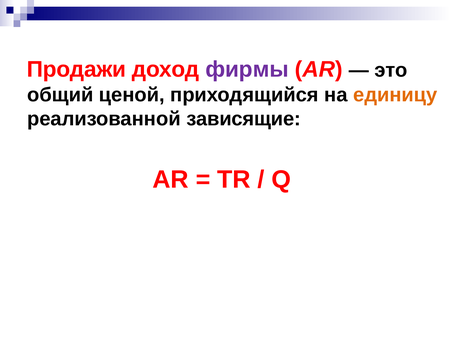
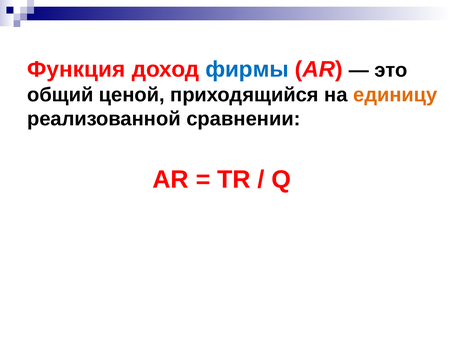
Продажи: Продажи -> Функция (76, 69)
фирмы colour: purple -> blue (247, 69)
зависящие: зависящие -> сравнении (244, 119)
